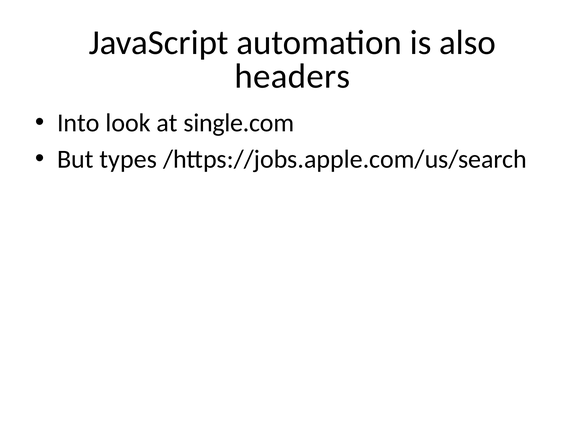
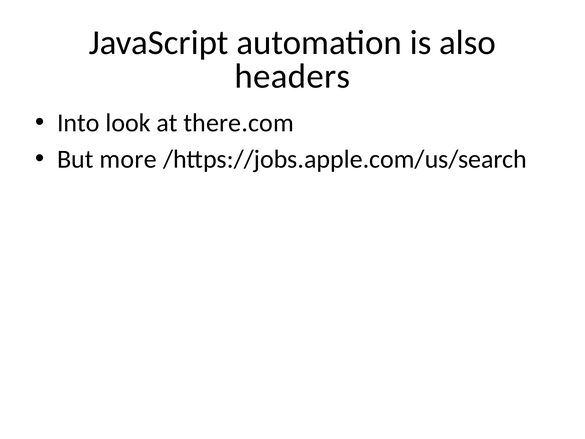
single.com: single.com -> there.com (239, 123)
types: types -> more (128, 159)
